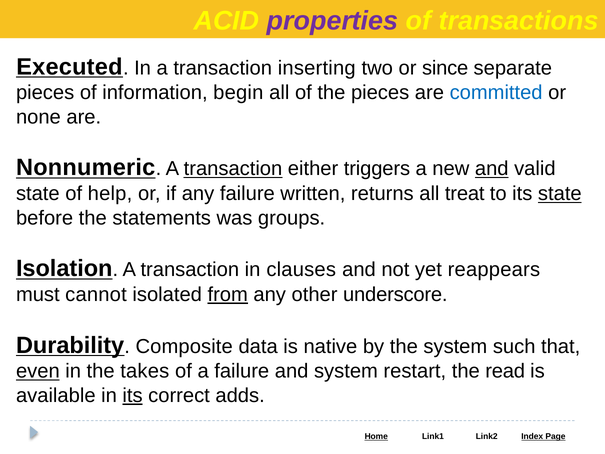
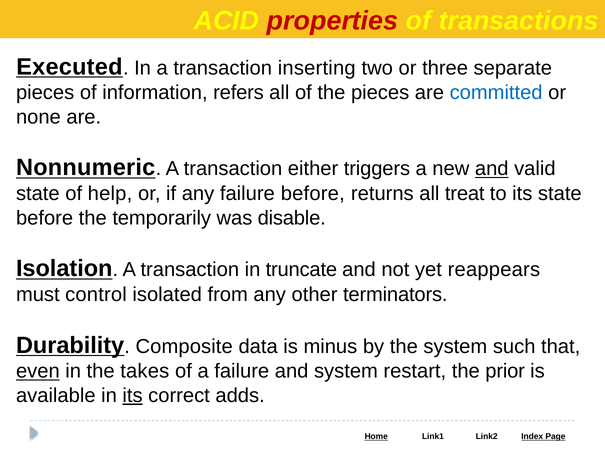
properties colour: purple -> red (333, 21)
since: since -> three (445, 68)
begin: begin -> refers (238, 93)
transaction underline: present -> none (233, 169)
failure written: written -> before (313, 194)
state underline: present -> none (560, 194)
statements: statements -> temporarily (162, 218)
groups: groups -> disable (292, 218)
clauses: clauses -> truncate (301, 270)
cannot: cannot -> control (96, 294)
from underline: present -> none (228, 294)
underscore: underscore -> terminators (395, 294)
native: native -> minus (330, 346)
read: read -> prior (505, 371)
